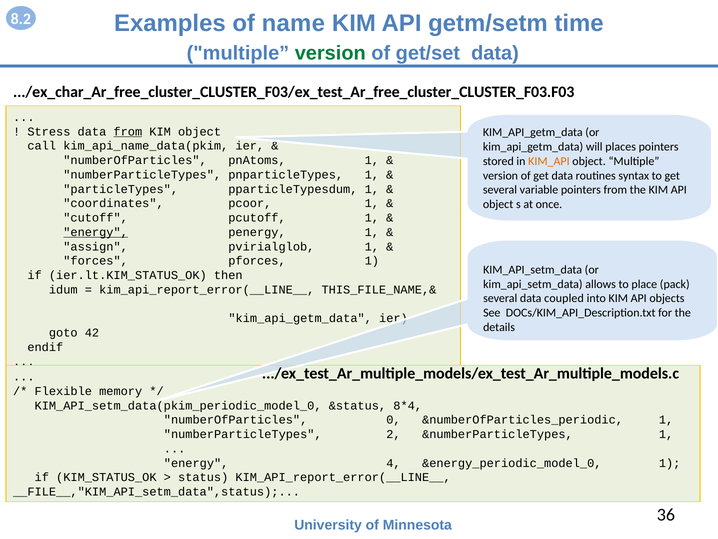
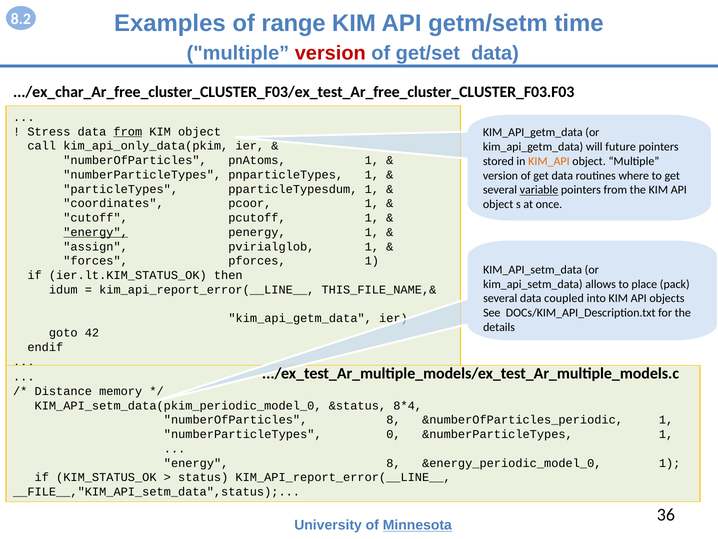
name: name -> range (294, 23)
version colour: green -> red (330, 53)
kim_api_name_data(pkim: kim_api_name_data(pkim -> kim_api_only_data(pkim (146, 146)
places: places -> future (621, 147)
syntax: syntax -> where (634, 175)
variable underline: none -> present (539, 190)
Flexible: Flexible -> Distance (63, 391)
numberOfParticles 0: 0 -> 8 (393, 420)
2: 2 -> 0 (393, 434)
energy 4: 4 -> 8 (393, 463)
Minnesota underline: none -> present (417, 525)
